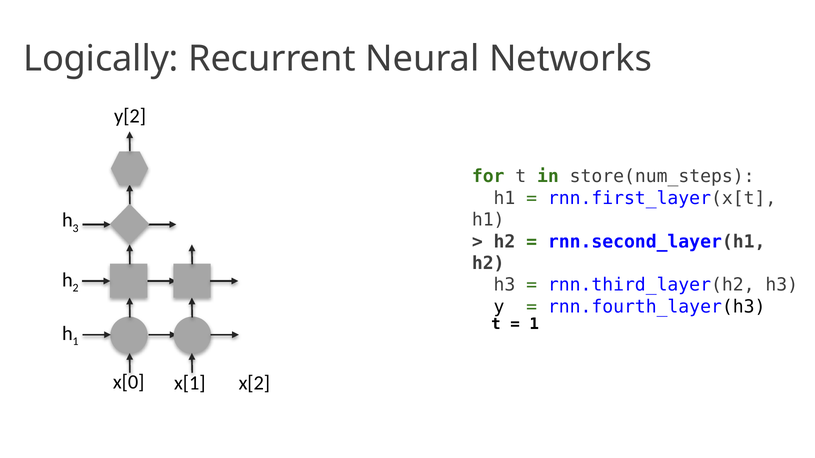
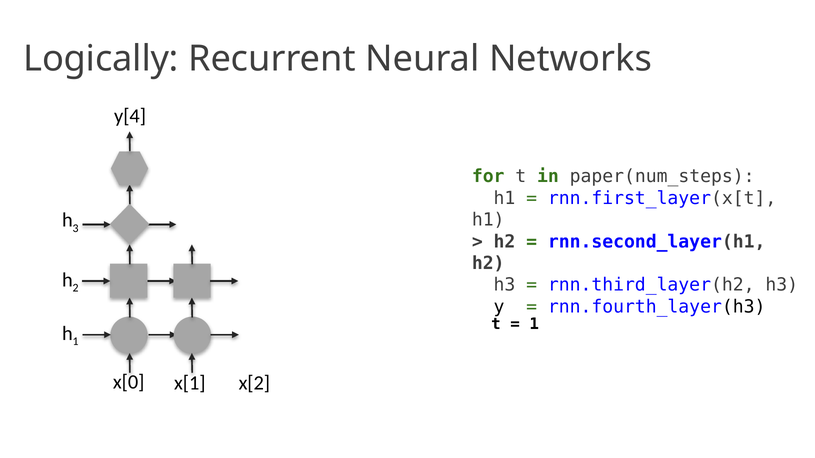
y[2: y[2 -> y[4 (130, 116)
store(num_steps: store(num_steps -> paper(num_steps (662, 177)
